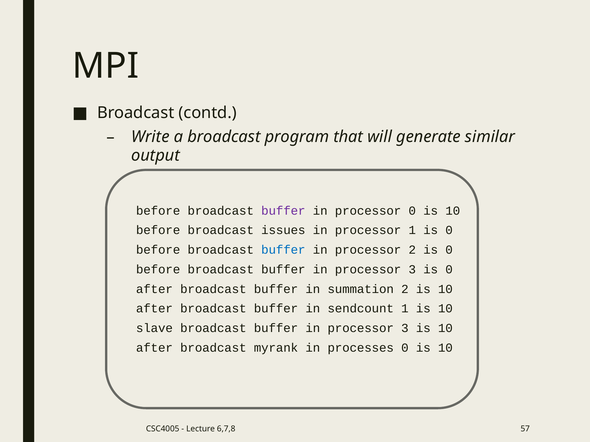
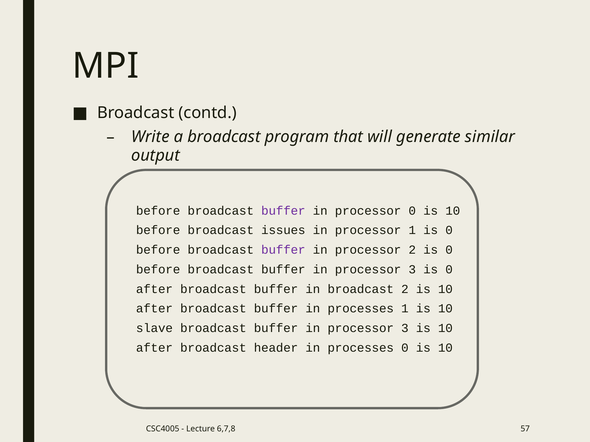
buffer colour: blue -> purple (283, 250)
in summation: summation -> broadcast (361, 289)
buffer in sendcount: sendcount -> processes (361, 309)
myrank: myrank -> header (276, 348)
